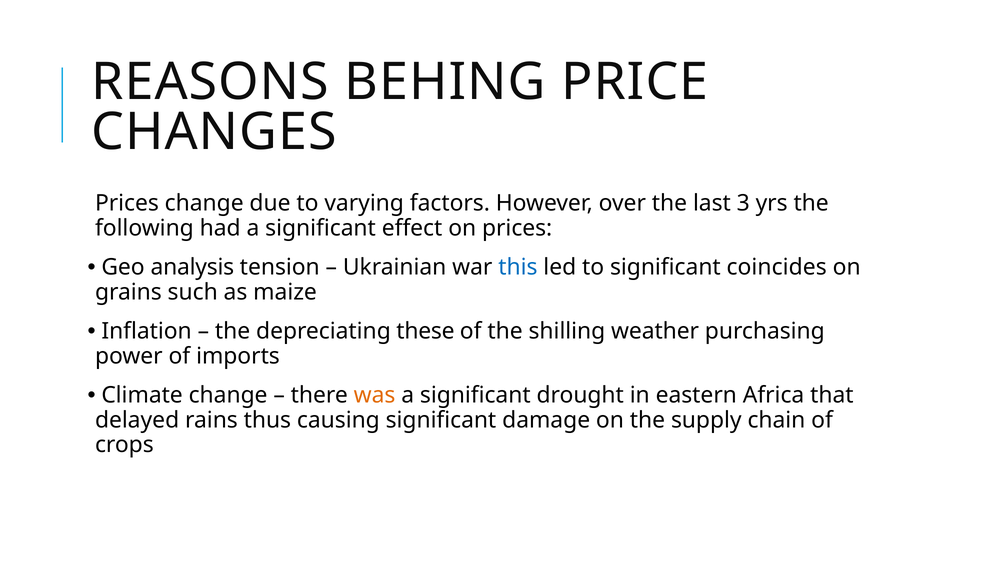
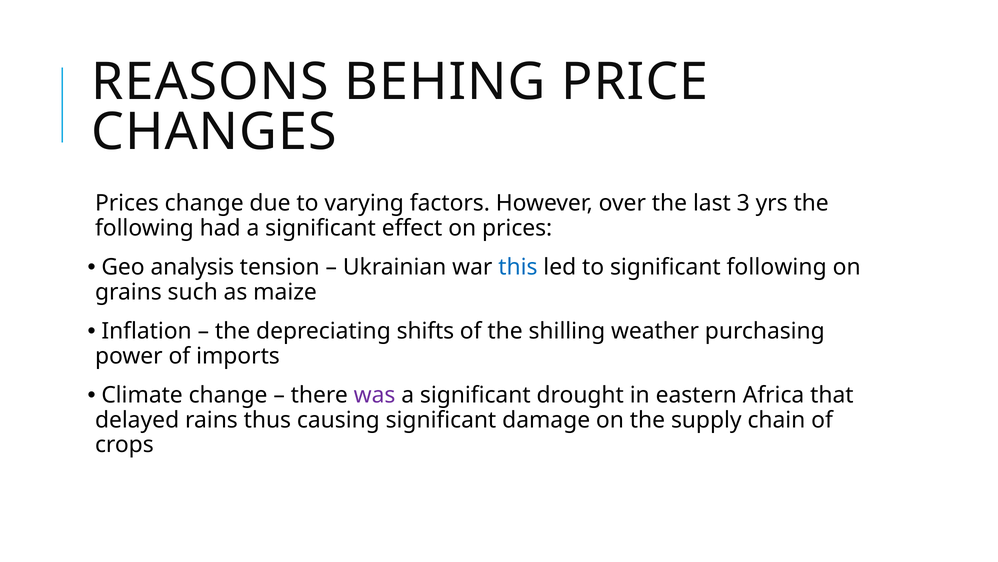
significant coincides: coincides -> following (777, 267)
these: these -> shifts (425, 331)
was colour: orange -> purple (375, 395)
